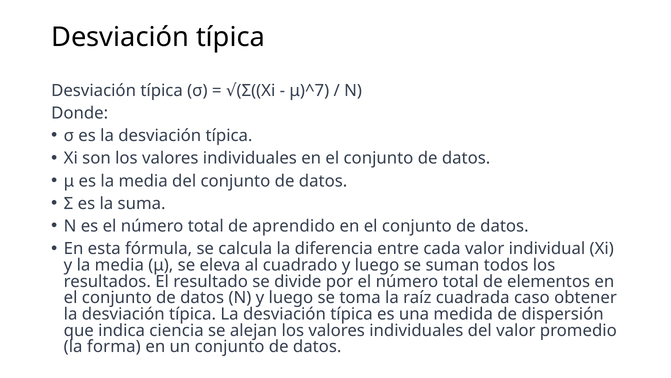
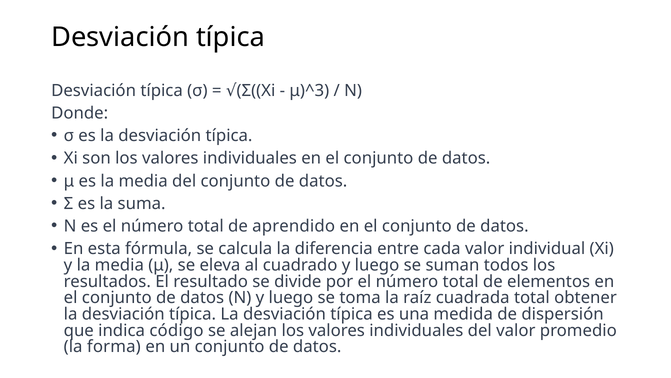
μ)^7: μ)^7 -> μ)^3 (309, 90)
cuadrada caso: caso -> total (532, 297)
ciencia: ciencia -> código (176, 330)
